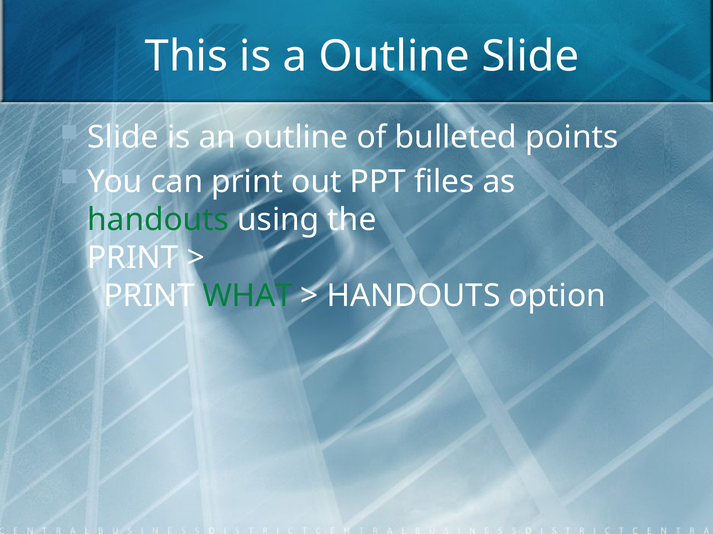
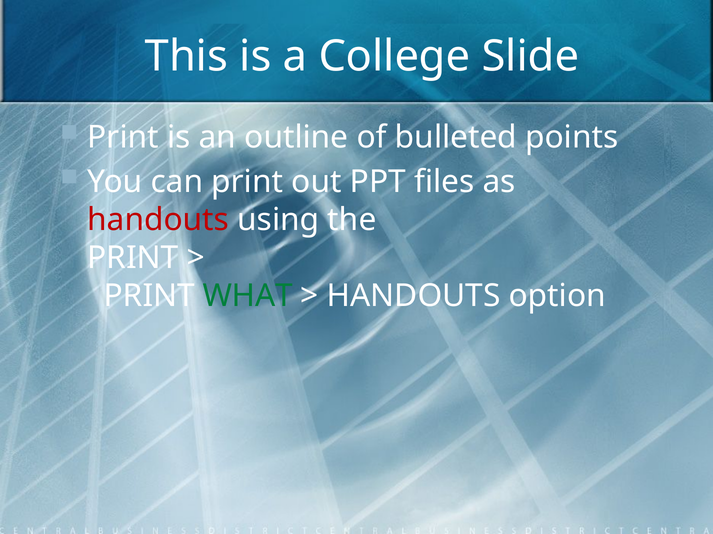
a Outline: Outline -> College (394, 56)
Slide: Slide -> Print (123, 138)
handouts colour: green -> red (158, 220)
